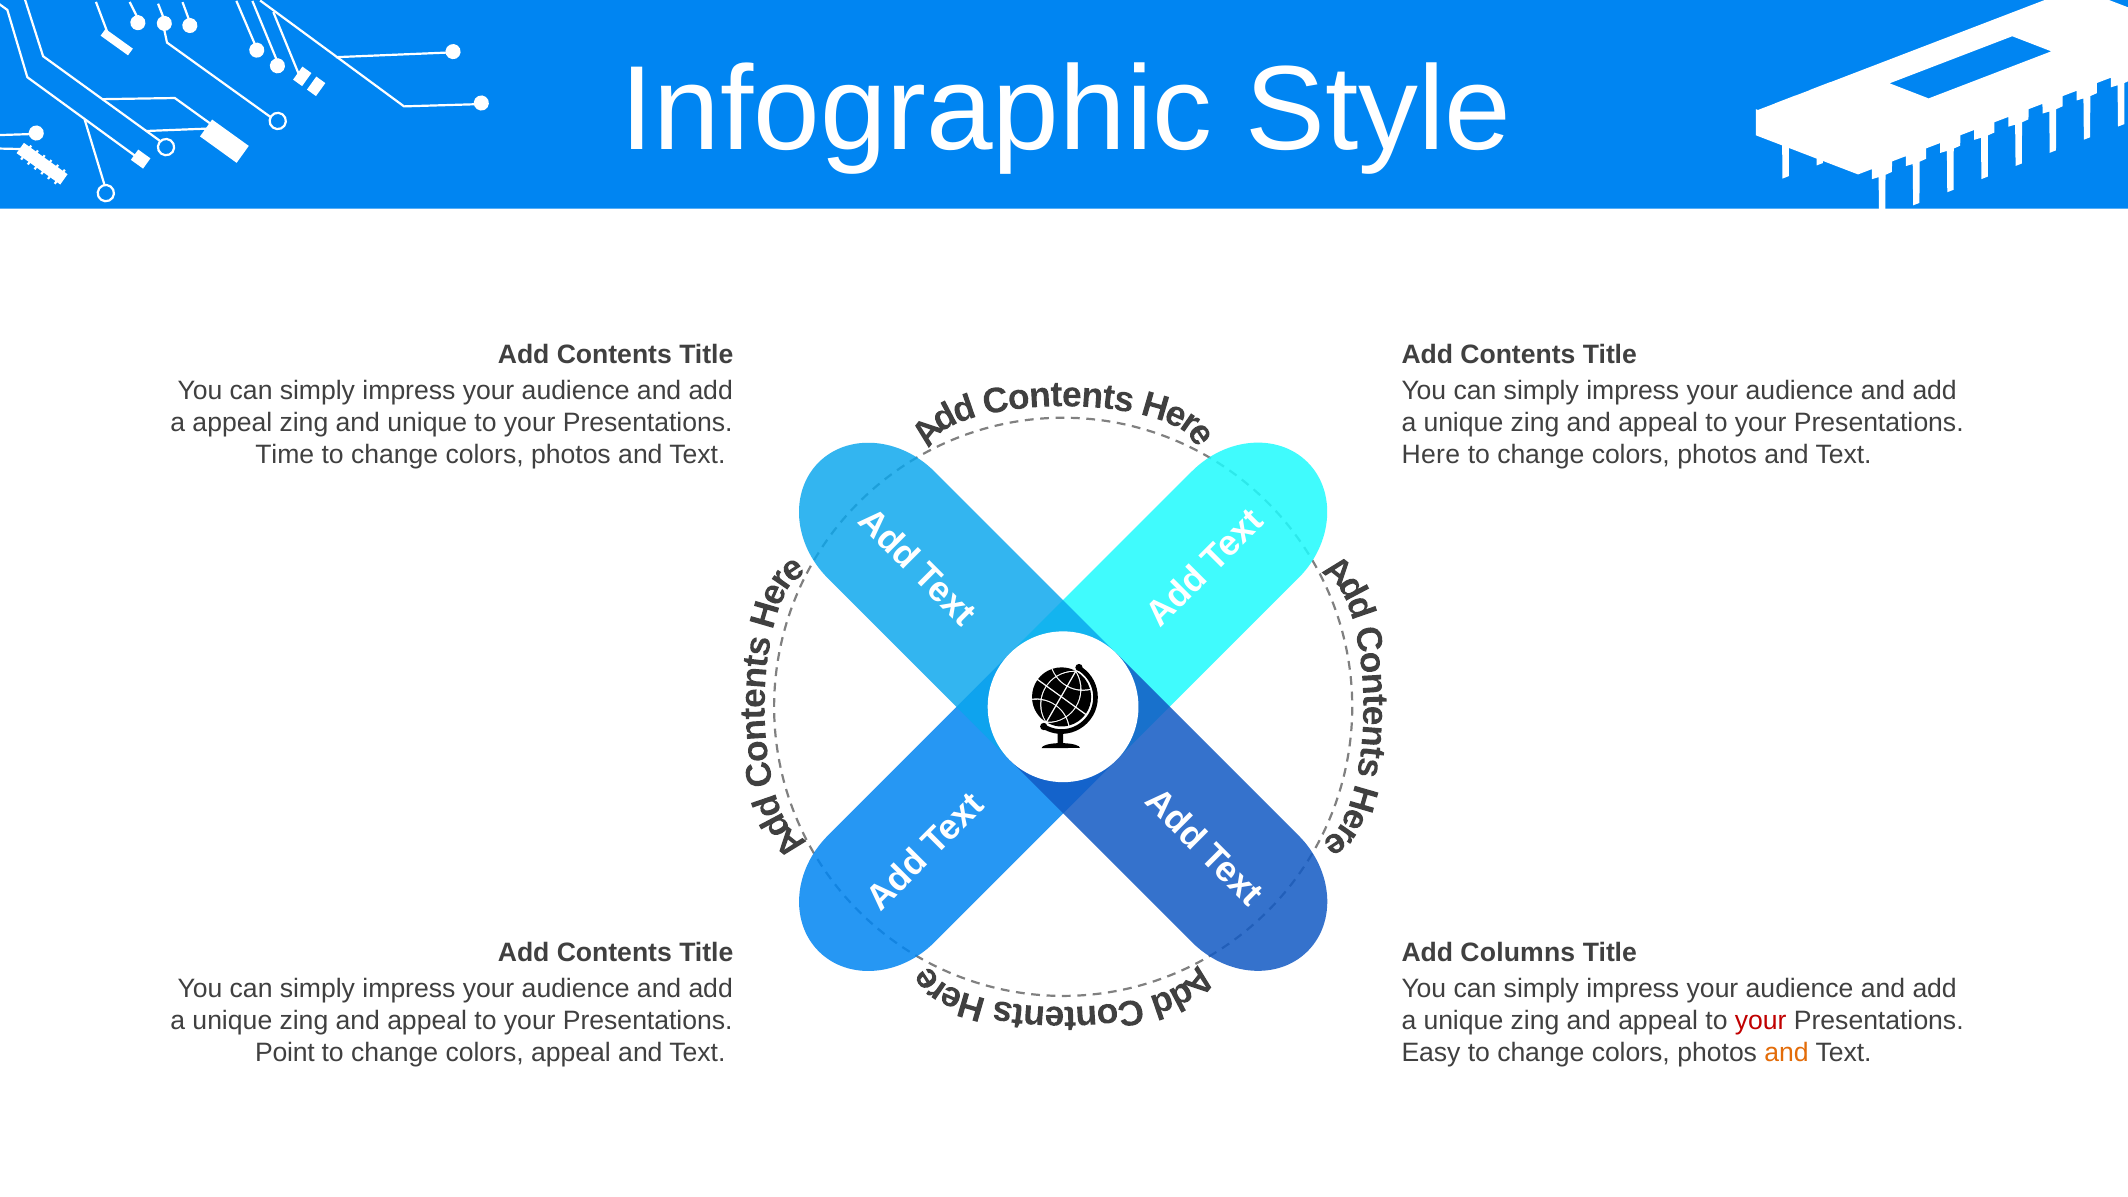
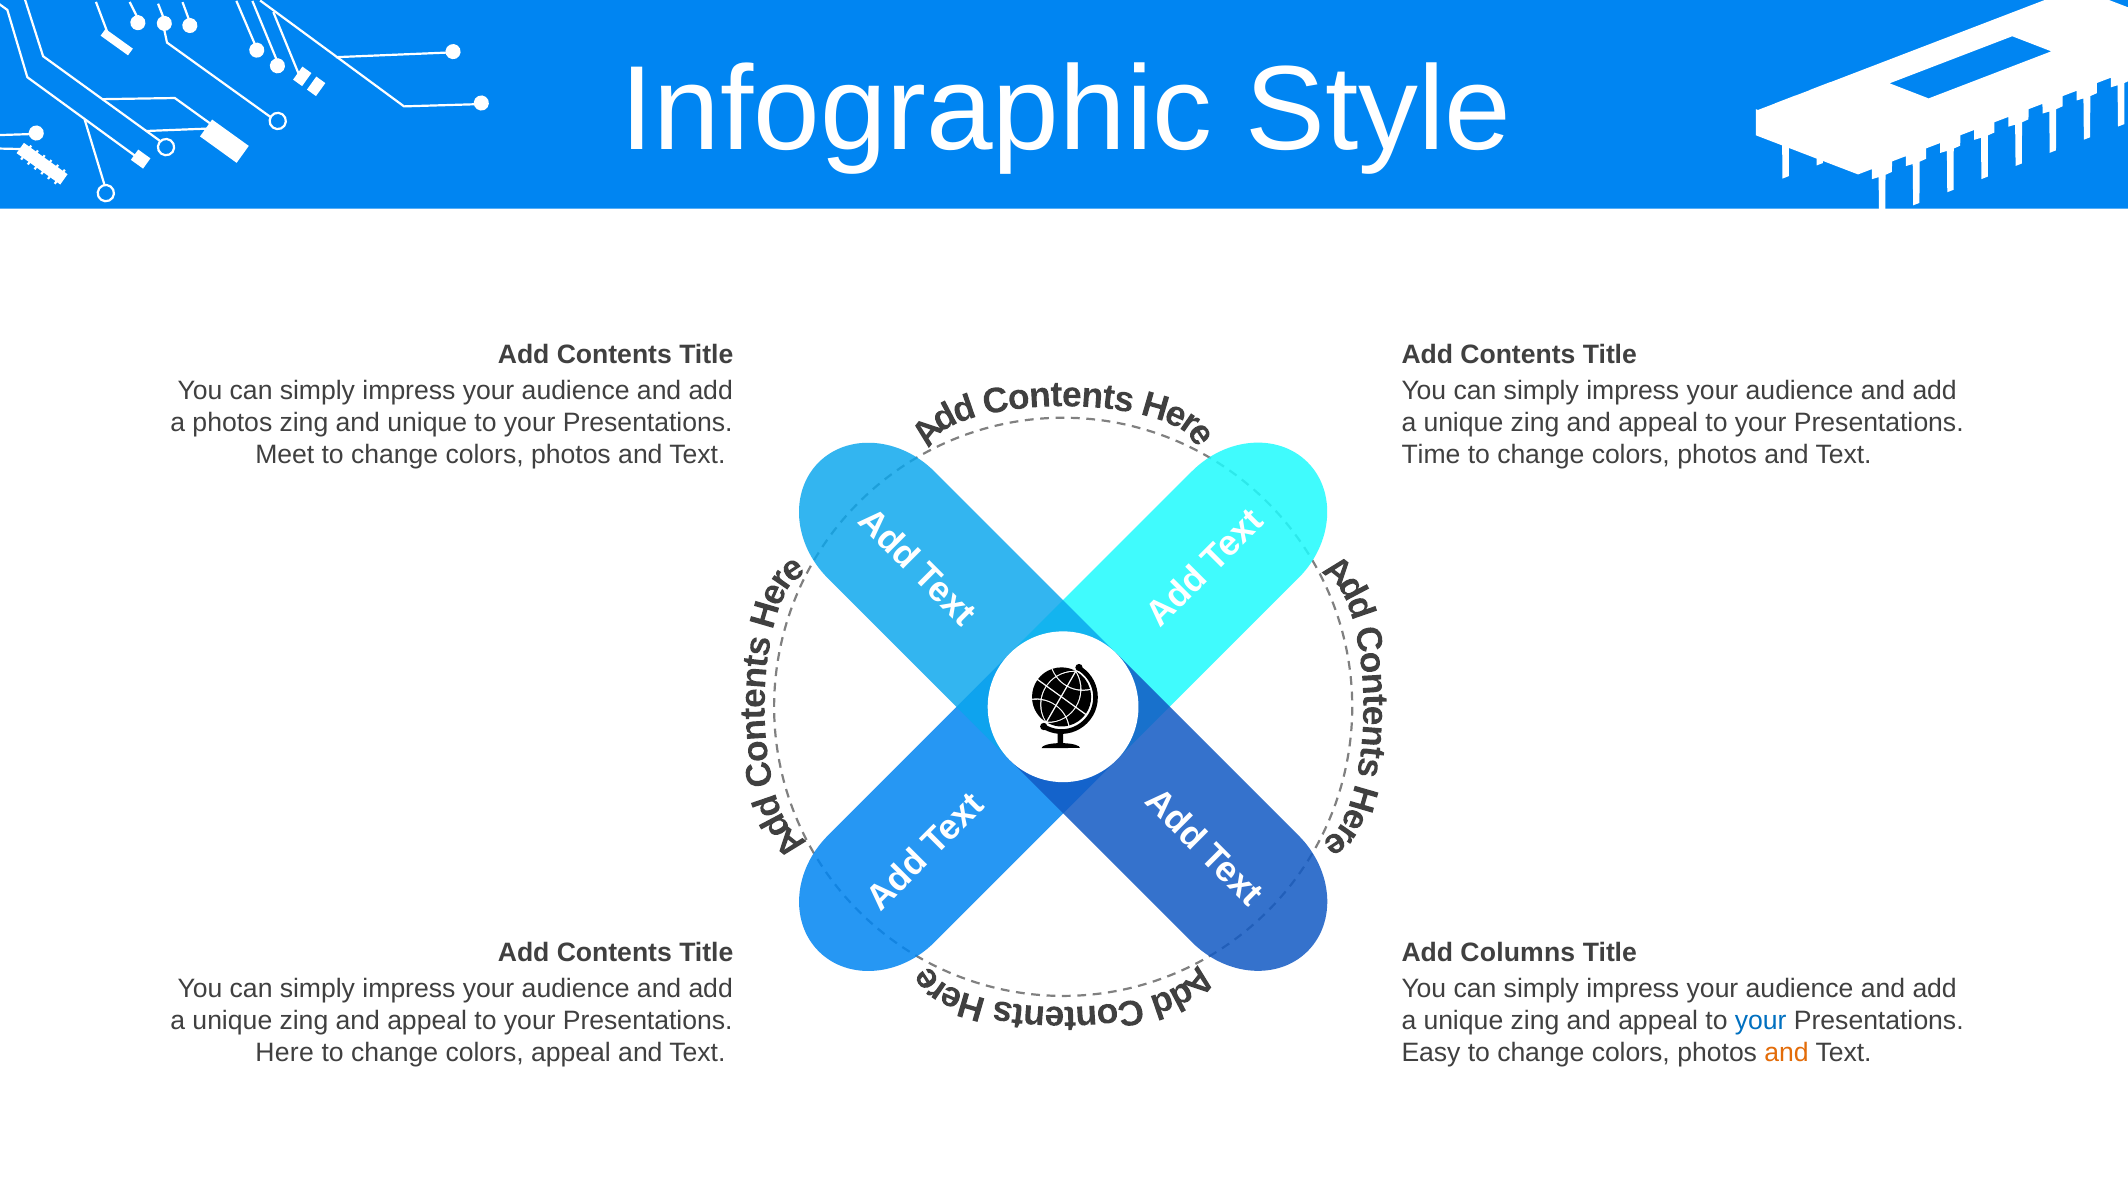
a appeal: appeal -> photos (232, 423)
Time: Time -> Meet (285, 455)
Here: Here -> Time (1431, 455)
your colour: red -> blue (1761, 1020)
Point: Point -> Here (285, 1052)
